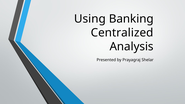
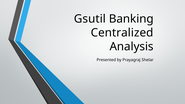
Using: Using -> Gsutil (90, 19)
